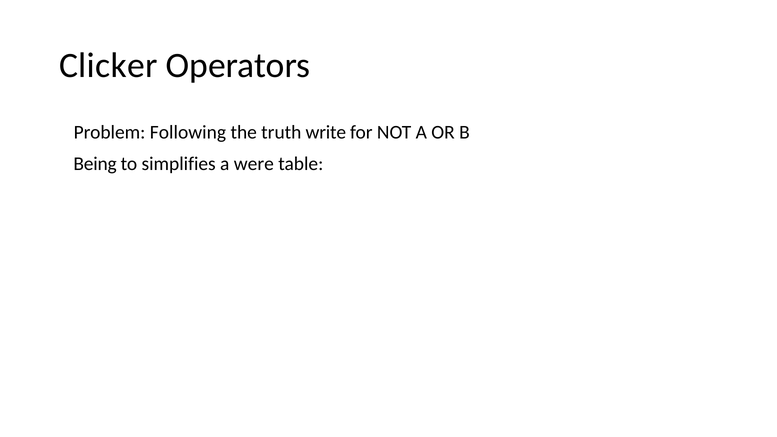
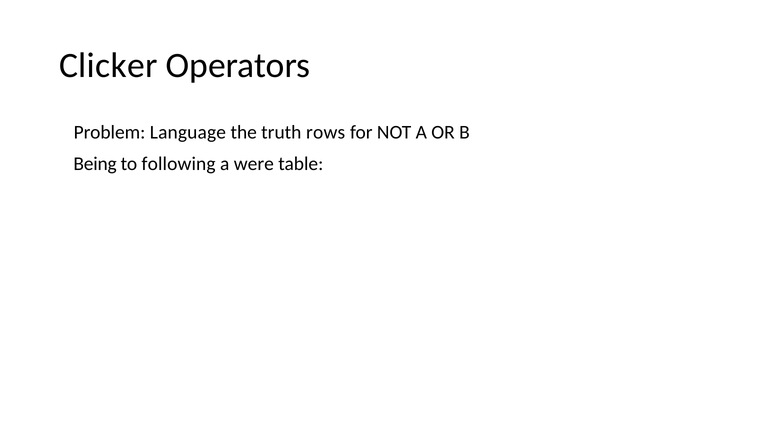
Following: Following -> Language (188, 132)
write: write -> rows (326, 132)
simplifies: simplifies -> following (179, 164)
